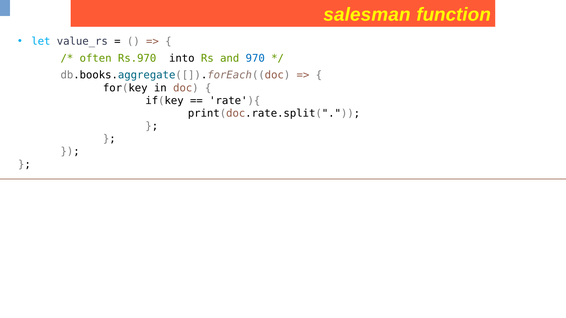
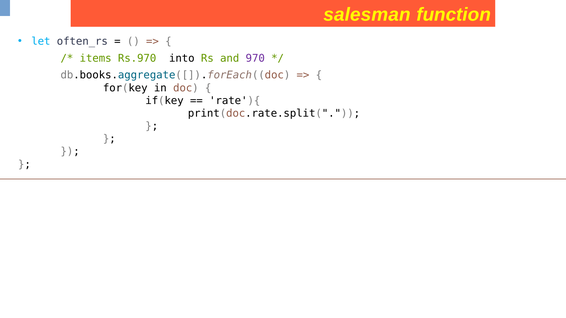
value_rs: value_rs -> often_rs (82, 41)
often: often -> items (96, 58)
970 colour: blue -> purple (255, 58)
